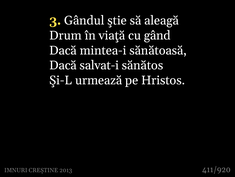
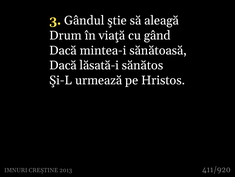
salvat-i: salvat-i -> lăsată-i (99, 65)
